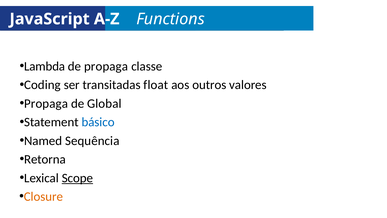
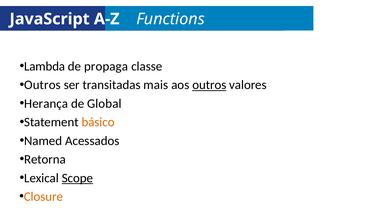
Coding: Coding -> Outros (42, 85)
float: float -> mais (156, 85)
outros underline: none -> present (209, 85)
Propaga: Propaga -> Herança (46, 103)
básico colour: blue -> orange (98, 122)
Sequência: Sequência -> Acessados (92, 141)
